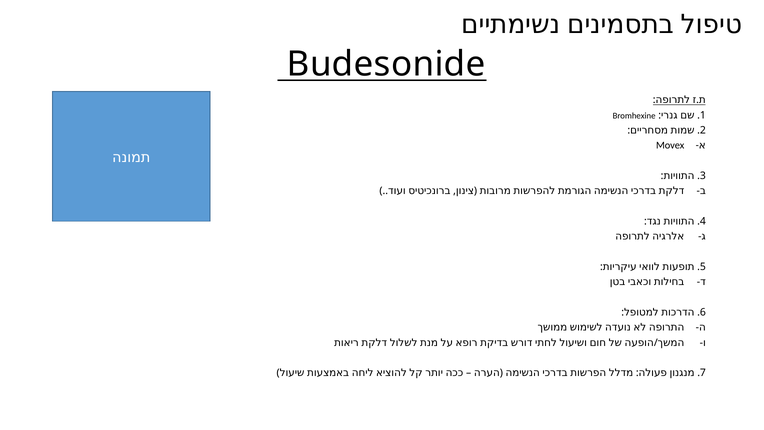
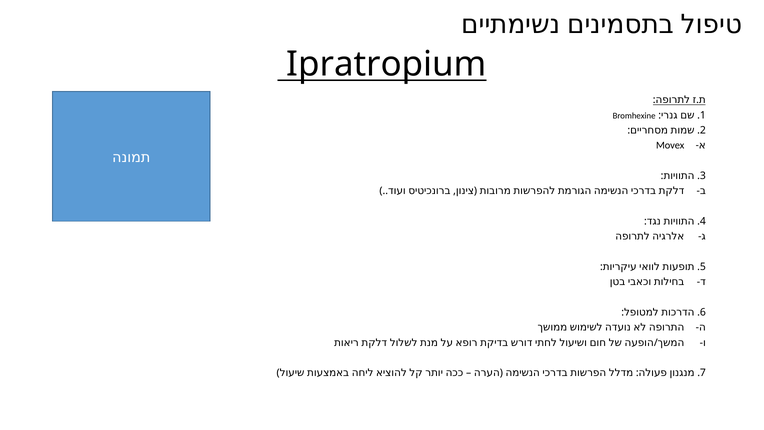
Budesonide: Budesonide -> Ipratropium (386, 64)
